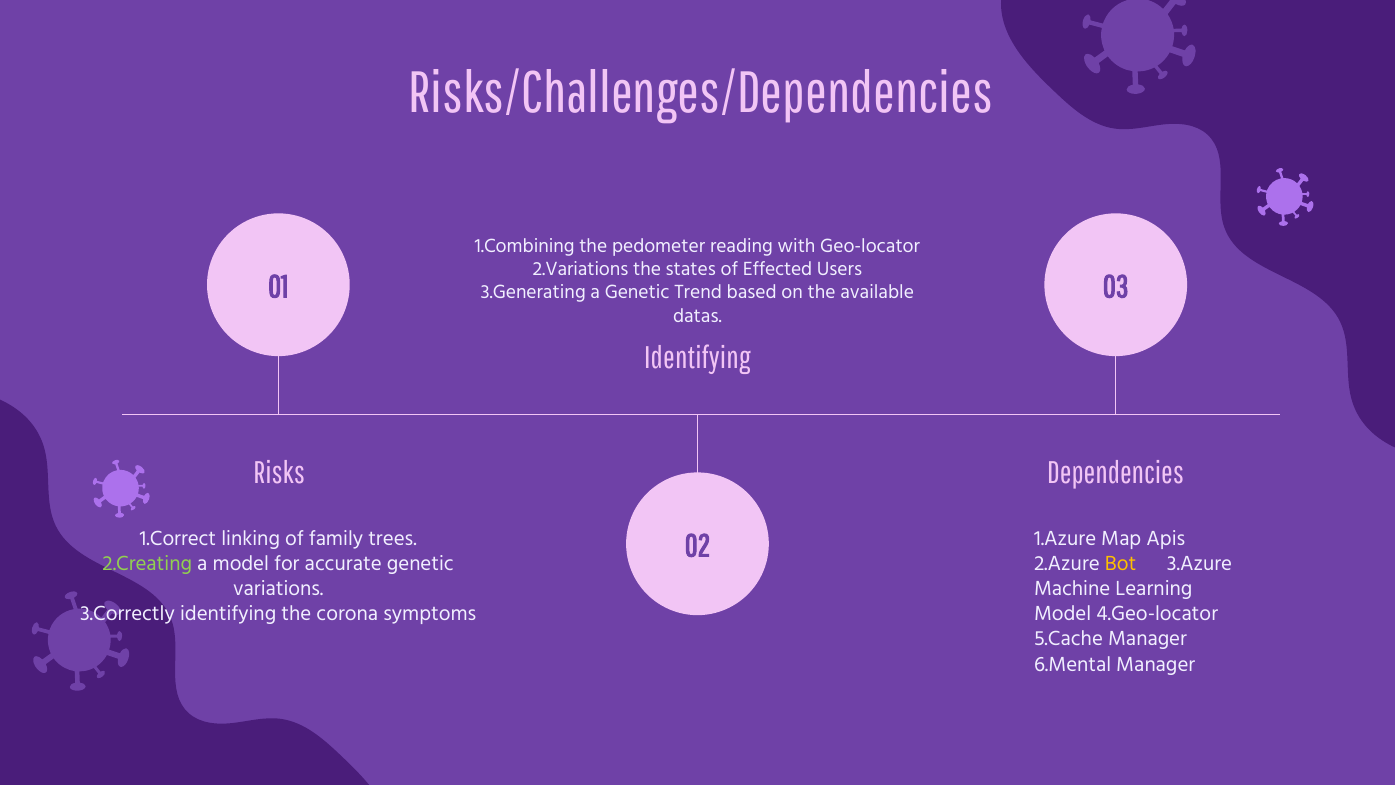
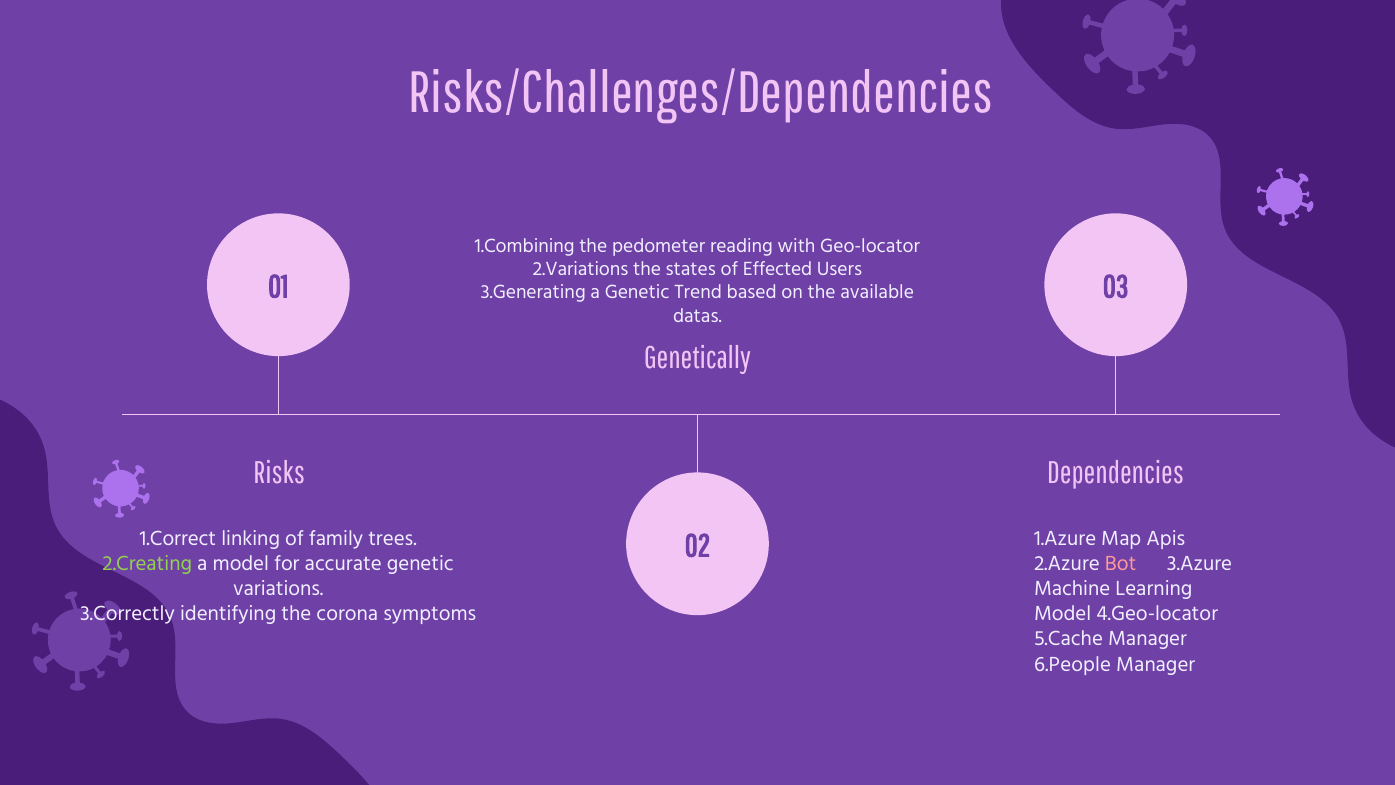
Identifying: Identifying -> Genetically (698, 359)
Bot colour: yellow -> pink (1121, 564)
6.Mental: 6.Mental -> 6.People (1073, 664)
